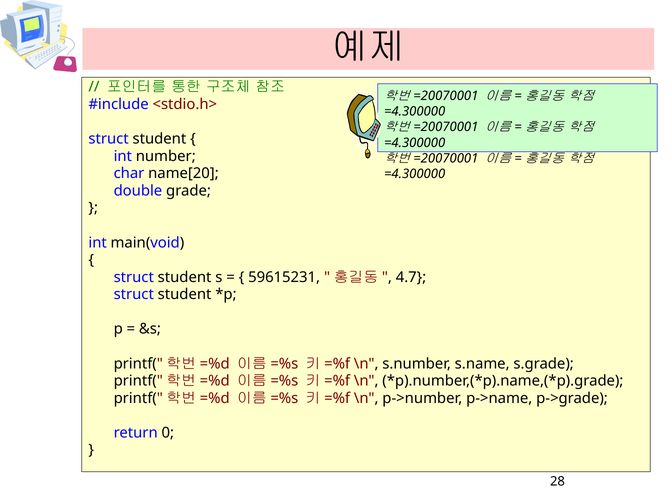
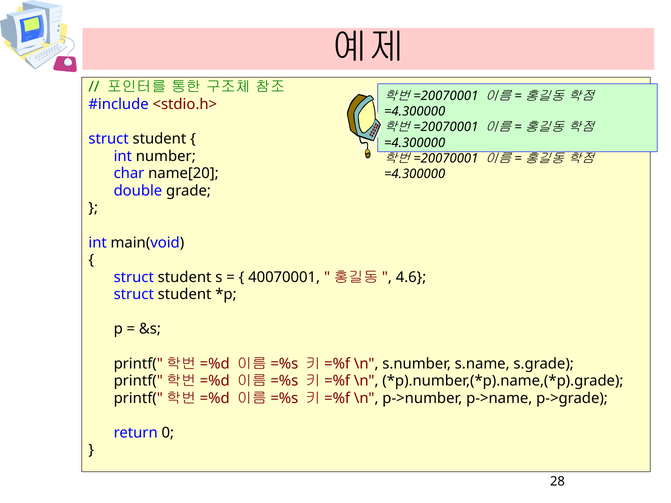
59615231: 59615231 -> 40070001 (284, 277)
4.7: 4.7 -> 4.6 (411, 277)
